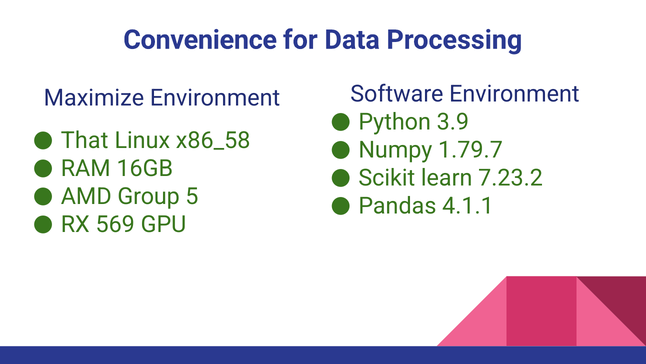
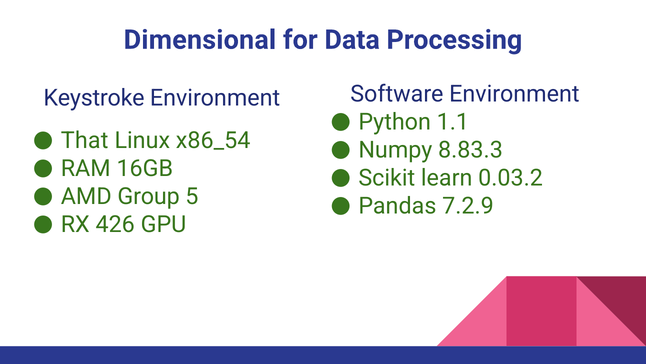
Convenience: Convenience -> Dimensional (200, 40)
Maximize: Maximize -> Keystroke (94, 98)
3.9: 3.9 -> 1.1 (453, 122)
x86_58: x86_58 -> x86_54 (213, 140)
1.79.7: 1.79.7 -> 8.83.3 (470, 150)
7.23.2: 7.23.2 -> 0.03.2 (511, 178)
4.1.1: 4.1.1 -> 7.2.9 (468, 206)
569: 569 -> 426 (115, 224)
